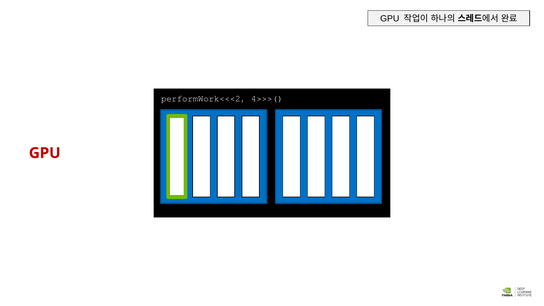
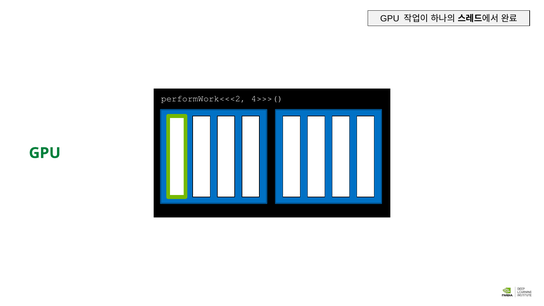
GPU colour: red -> green (45, 153)
